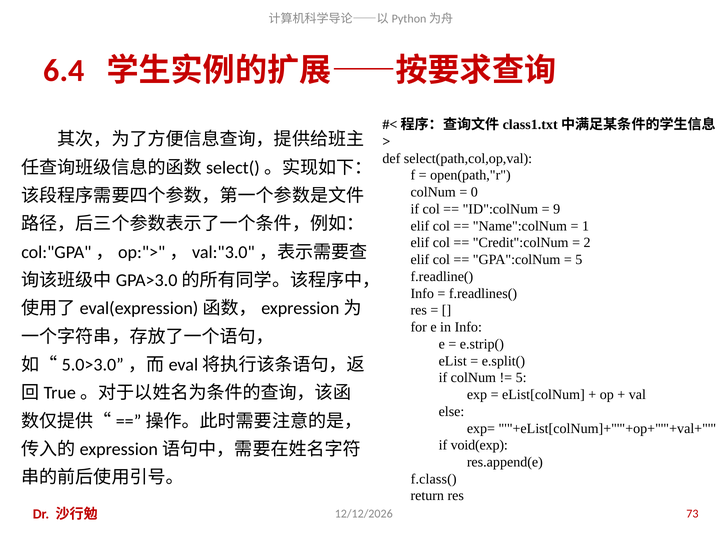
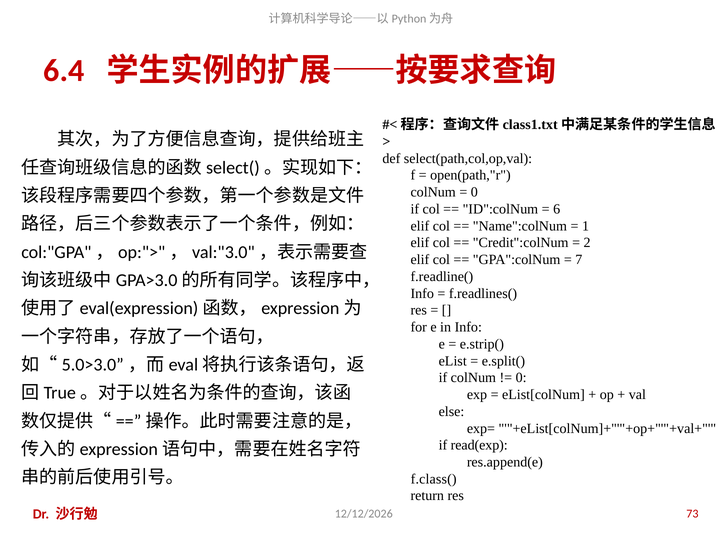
9: 9 -> 6 (557, 209)
5: 5 -> 7 (579, 259)
5: 5 -> 0 (521, 377)
void(exp: void(exp -> read(exp (479, 445)
